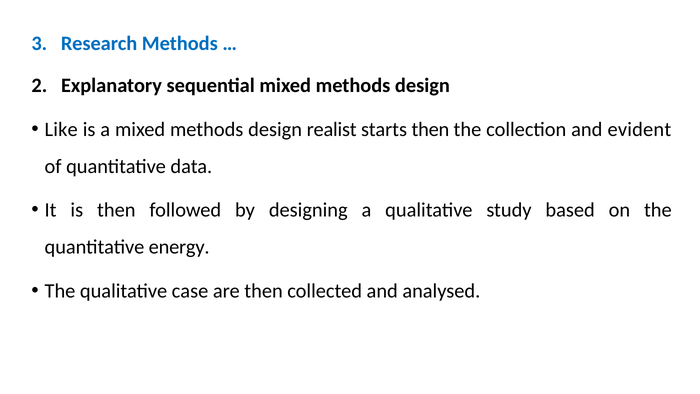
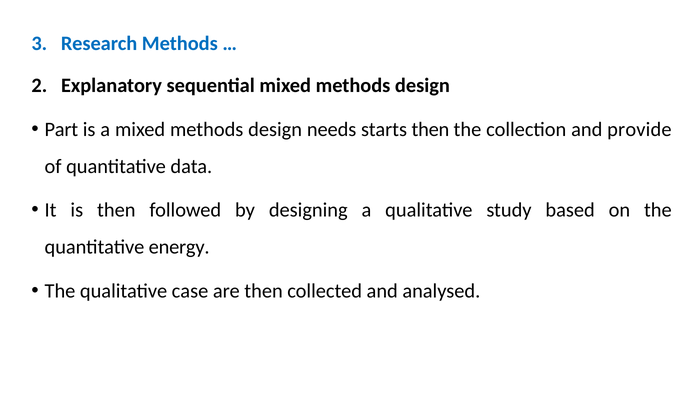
Like: Like -> Part (61, 129)
realist: realist -> needs (332, 129)
evident: evident -> provide (639, 129)
